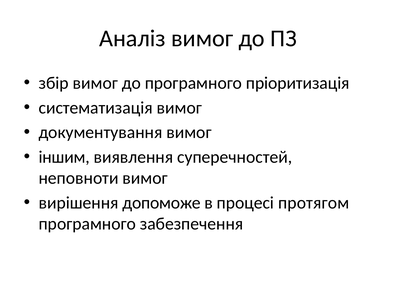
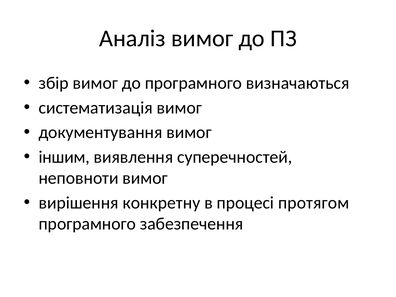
пріоритизація: пріоритизація -> визначаються (298, 83)
допоможе: допоможе -> конкретну (161, 203)
